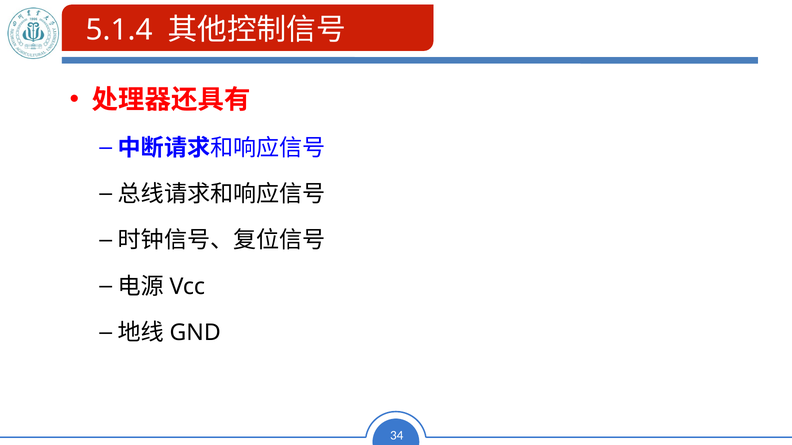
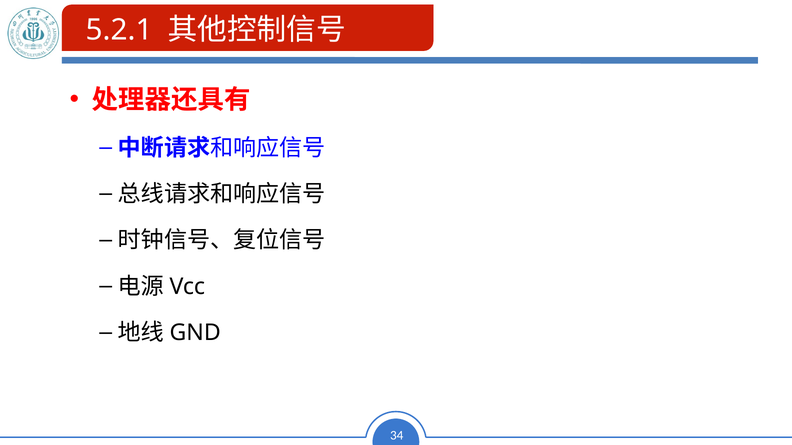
5.1.4: 5.1.4 -> 5.2.1 (119, 30)
